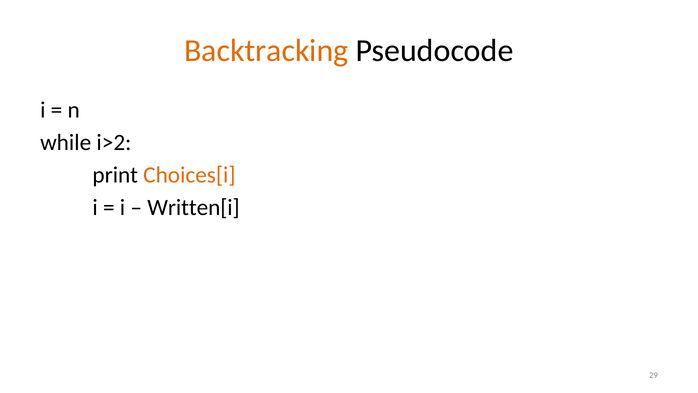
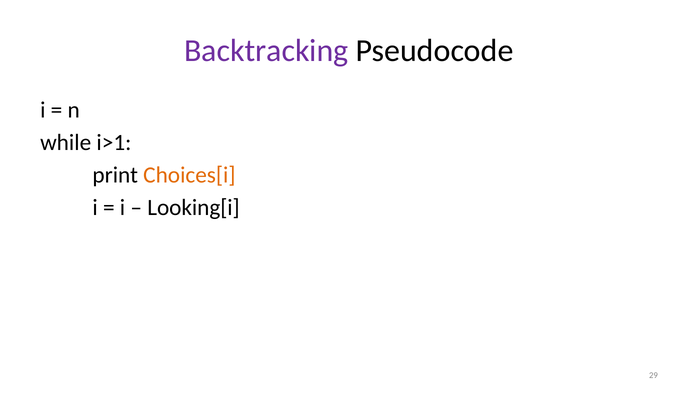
Backtracking colour: orange -> purple (266, 51)
i>2: i>2 -> i>1 (114, 142)
Written[i: Written[i -> Looking[i (194, 208)
